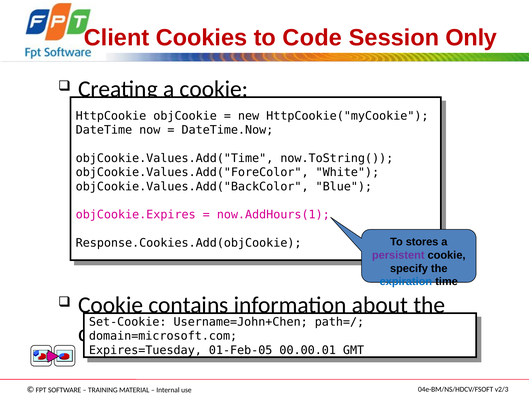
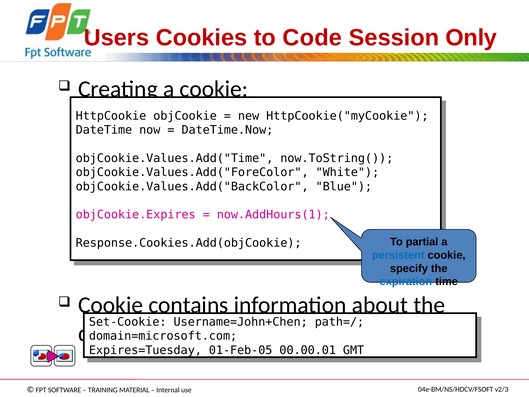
Client: Client -> Users (117, 38)
stores: stores -> partial (422, 242)
persistent colour: purple -> blue (398, 255)
